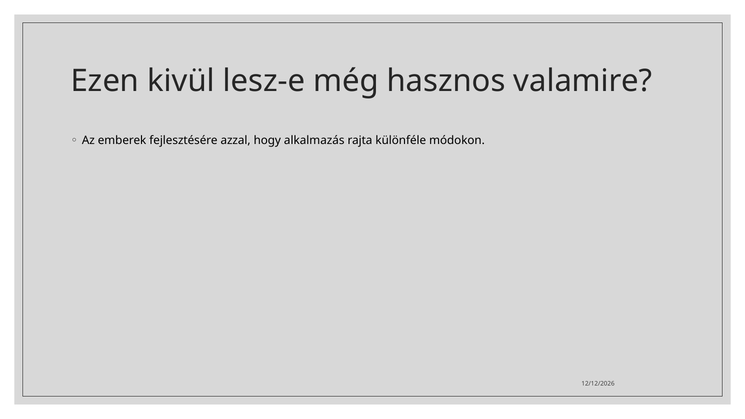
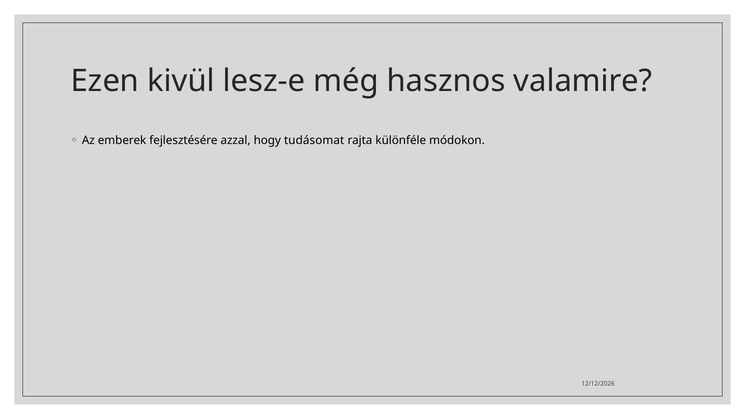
alkalmazás: alkalmazás -> tudásomat (314, 140)
